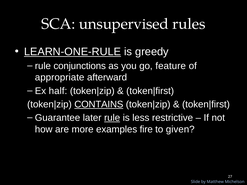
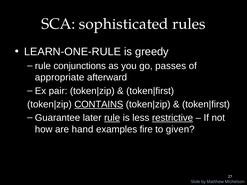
unsupervised: unsupervised -> sophisticated (124, 24)
LEARN-ONE-RULE underline: present -> none (73, 52)
feature: feature -> passes (171, 66)
half: half -> pair (58, 91)
restrictive underline: none -> present (173, 118)
more: more -> hand (83, 129)
